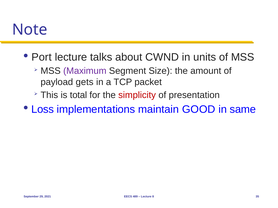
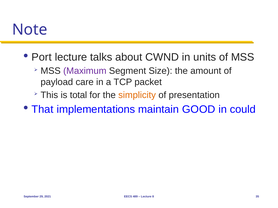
gets: gets -> care (85, 82)
simplicity colour: red -> orange (137, 95)
Loss: Loss -> That (43, 110)
same: same -> could (243, 110)
